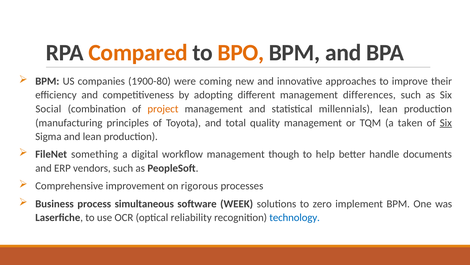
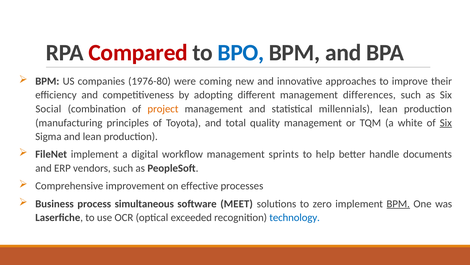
Compared colour: orange -> red (138, 53)
BPO colour: orange -> blue (241, 53)
1900-80: 1900-80 -> 1976-80 (149, 81)
taken: taken -> white (410, 122)
FileNet something: something -> implement (95, 154)
though: though -> sprints (284, 154)
rigorous: rigorous -> effective (200, 186)
WEEK: WEEK -> MEET (237, 203)
BPM underline: none -> present (398, 203)
reliability: reliability -> exceeded (191, 217)
